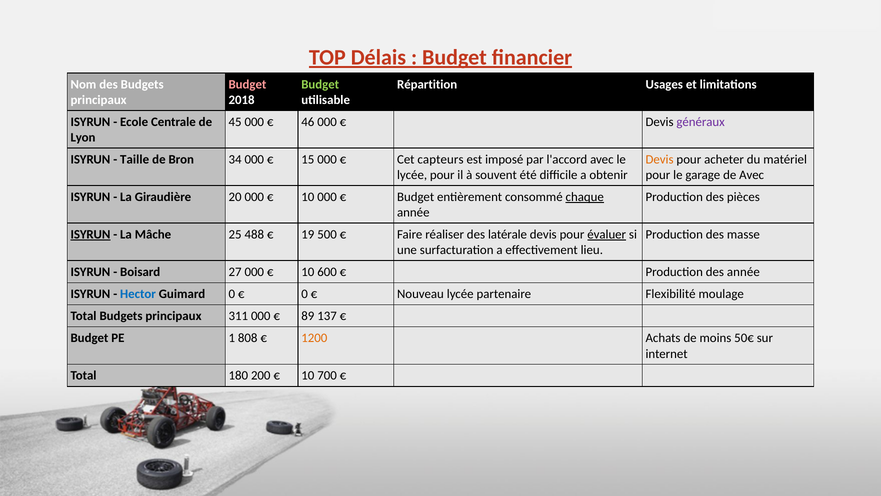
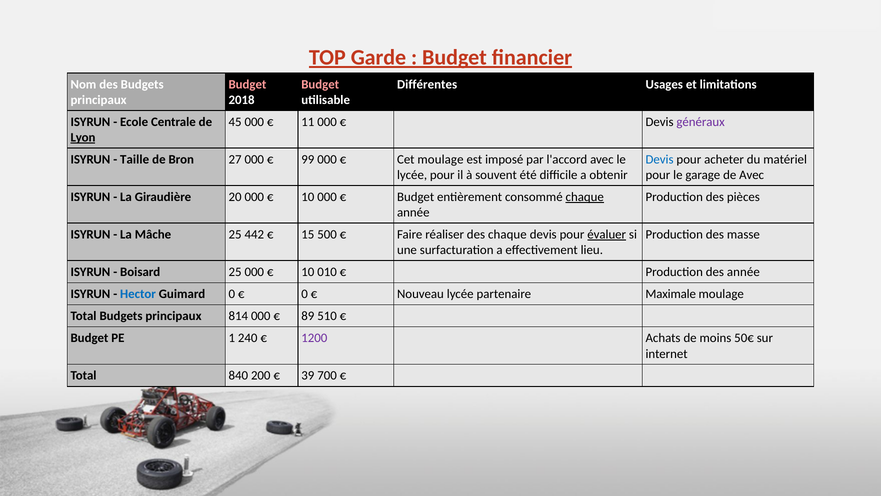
Délais: Délais -> Garde (378, 58)
Budget colour: light green -> pink (320, 84)
Répartition: Répartition -> Différentes (427, 84)
46: 46 -> 11 (308, 122)
Lyon underline: none -> present (83, 137)
34: 34 -> 27 (235, 159)
15: 15 -> 99 (308, 159)
Cet capteurs: capteurs -> moulage (441, 159)
Devis colour: orange -> blue (660, 159)
ISYRUN underline: present -> none (90, 234)
488: 488 -> 442 (254, 234)
19: 19 -> 15 (308, 234)
des latérale: latérale -> chaque (507, 234)
Boisard 27: 27 -> 25 (235, 272)
600: 600 -> 010 (327, 272)
Flexibilité: Flexibilité -> Maximale (671, 294)
311: 311 -> 814 (238, 316)
137: 137 -> 510 (327, 316)
808: 808 -> 240 (248, 338)
1200 colour: orange -> purple (314, 338)
180: 180 -> 840 (238, 375)
10: 10 -> 39 (308, 375)
